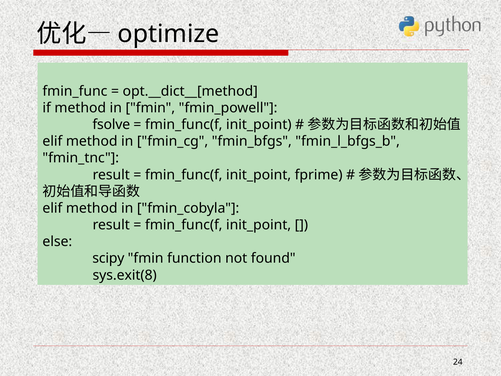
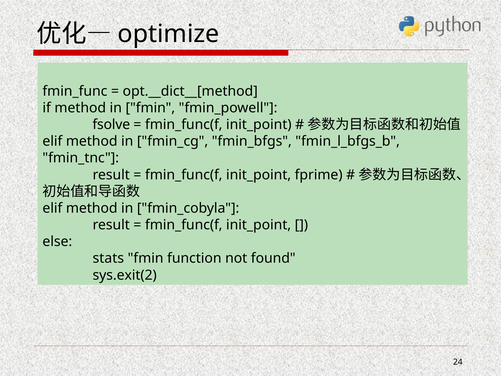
scipy: scipy -> stats (108, 258)
sys.exit(8: sys.exit(8 -> sys.exit(2 (125, 275)
